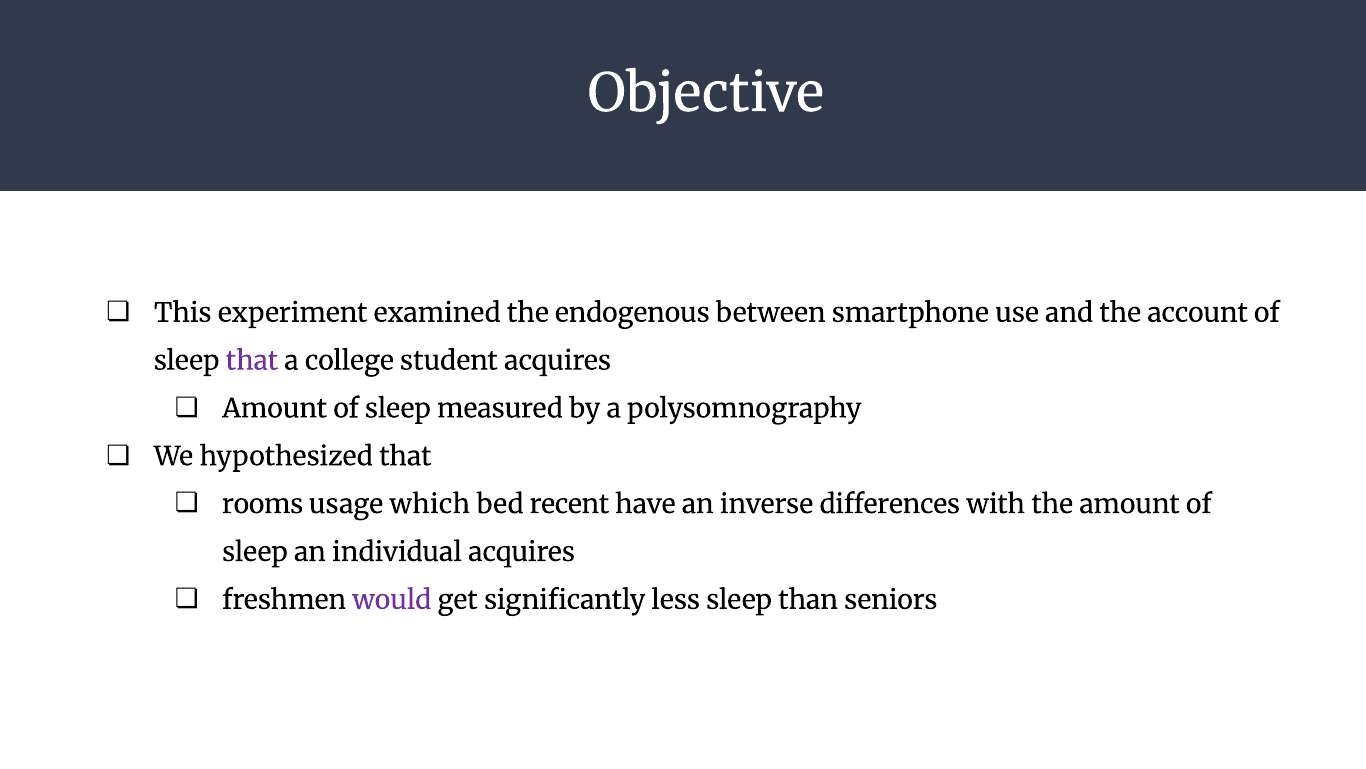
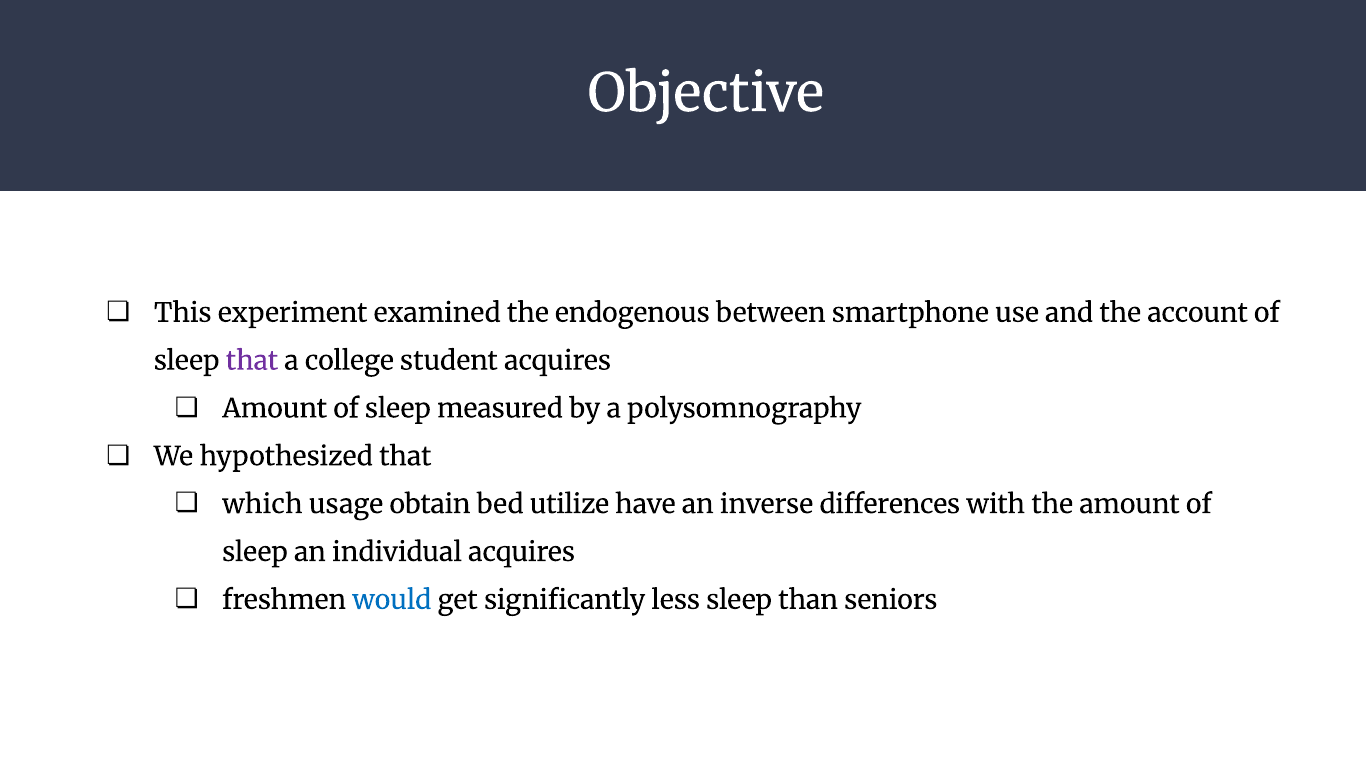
rooms: rooms -> which (262, 504)
which: which -> obtain (430, 504)
recent: recent -> utilize (569, 504)
would colour: purple -> blue (392, 600)
